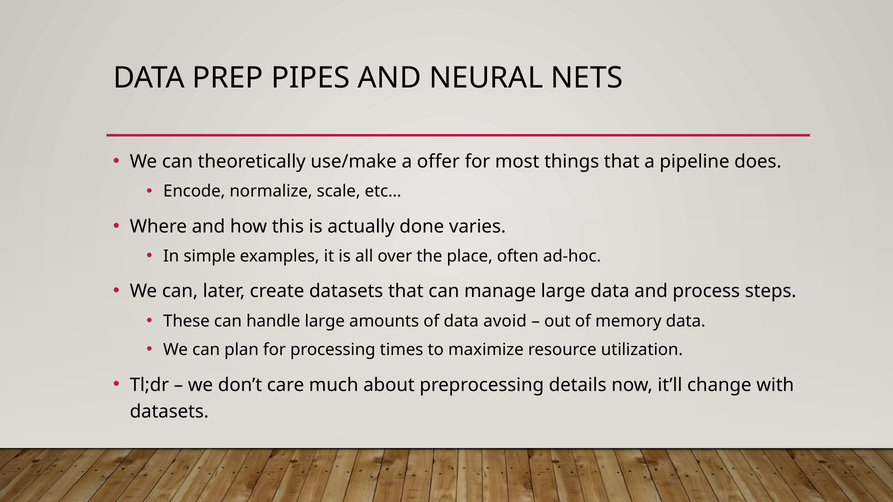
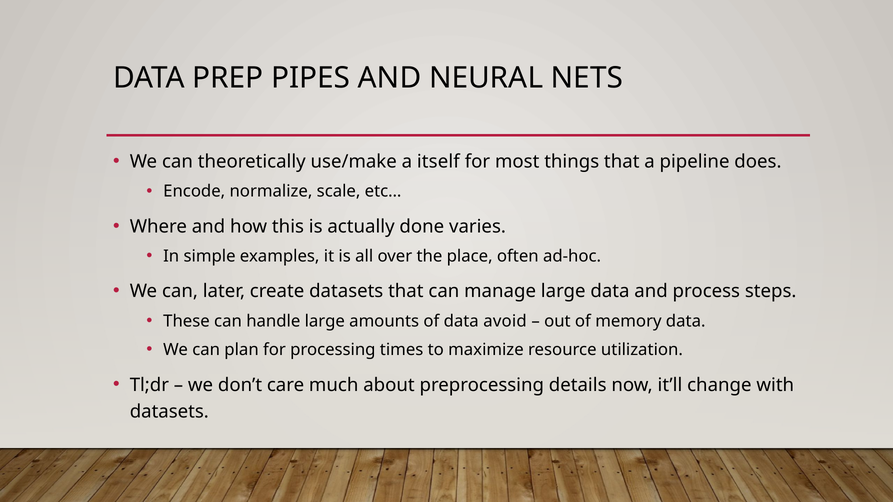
offer: offer -> itself (438, 162)
